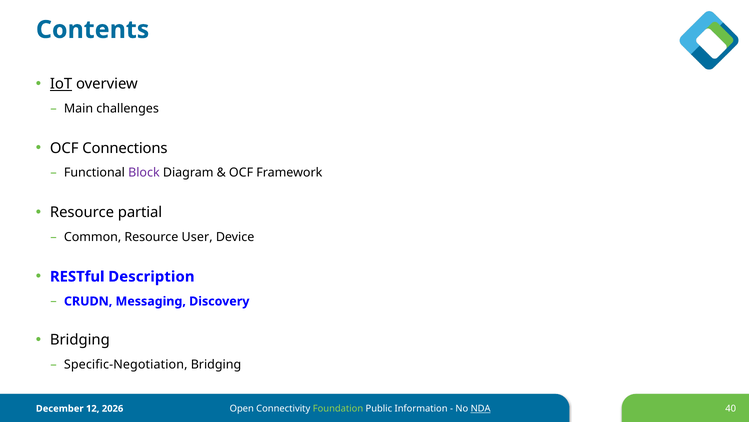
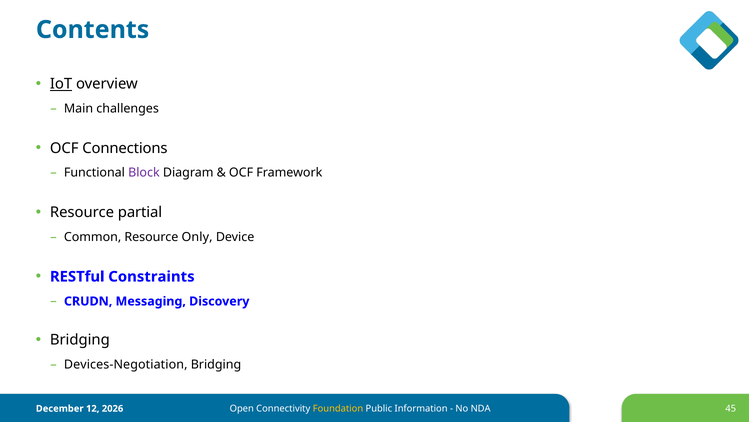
User: User -> Only (197, 237)
Description: Description -> Constraints (151, 277)
Specific-Negotiation: Specific-Negotiation -> Devices-Negotiation (126, 365)
Foundation colour: light green -> yellow (338, 409)
NDA underline: present -> none (481, 409)
40: 40 -> 45 (731, 409)
